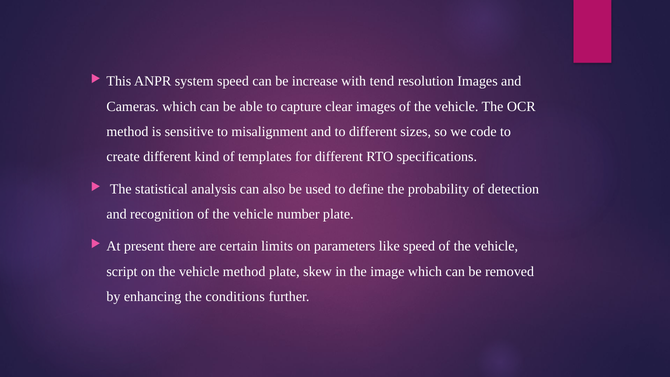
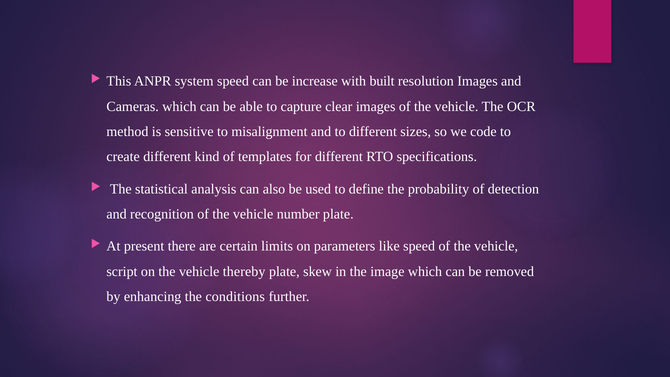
tend: tend -> built (382, 81)
vehicle method: method -> thereby (244, 271)
